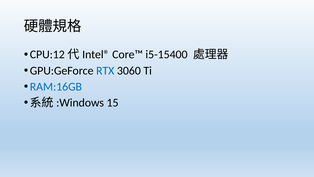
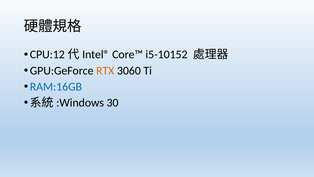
i5-15400: i5-15400 -> i5-10152 (167, 54)
RTX colour: blue -> orange (105, 70)
15: 15 -> 30 (113, 102)
